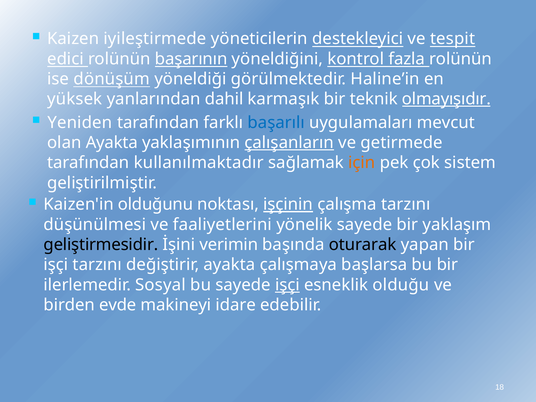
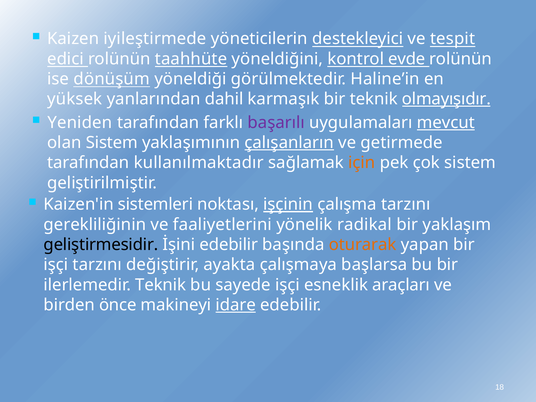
başarının: başarının -> taahhüte (191, 59)
fazla: fazla -> evde (407, 59)
başarılı colour: blue -> purple (276, 123)
mevcut underline: none -> present (446, 123)
olan Ayakta: Ayakta -> Sistem (112, 143)
olduğunu: olduğunu -> sistemleri (155, 204)
düşünülmesi: düşünülmesi -> gerekliliğinin (95, 225)
yönelik sayede: sayede -> radikal (364, 225)
İşini verimin: verimin -> edebilir (229, 245)
oturarak colour: black -> orange (363, 245)
ilerlemedir Sosyal: Sosyal -> Teknik (161, 285)
işçi underline: present -> none (287, 285)
olduğu: olduğu -> araçları (401, 285)
evde: evde -> önce (118, 305)
idare underline: none -> present (236, 305)
